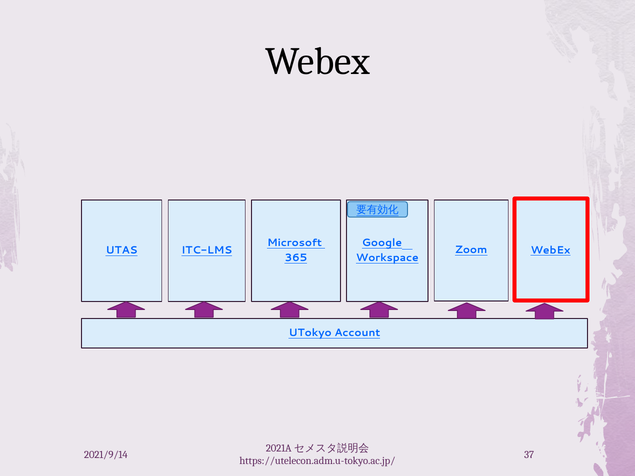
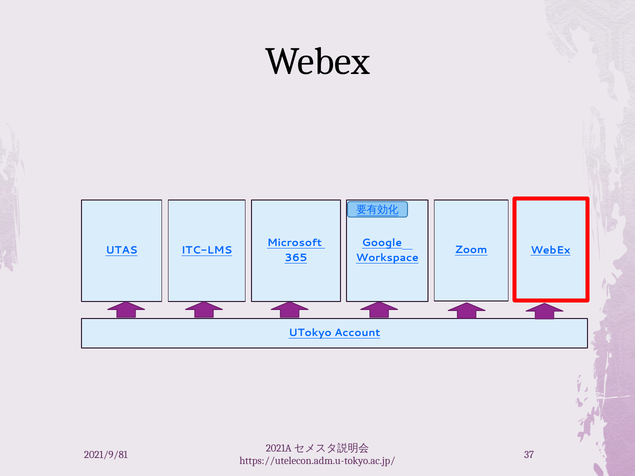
2021/9/14: 2021/9/14 -> 2021/9/81 (106, 455)
